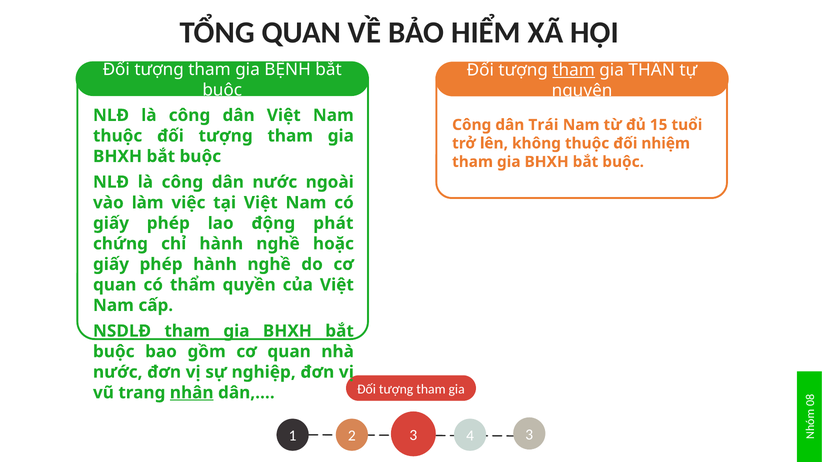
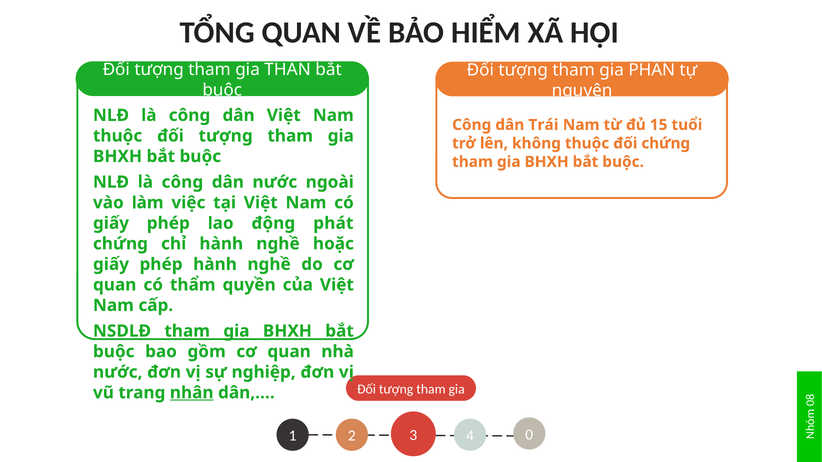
BỆNH: BỆNH -> THÂN (288, 70)
tham underline: present -> none (574, 70)
THÂN: THÂN -> PHÂN (652, 70)
đối nhiệm: nhiệm -> chứng (666, 143)
4 3: 3 -> 0 (529, 435)
